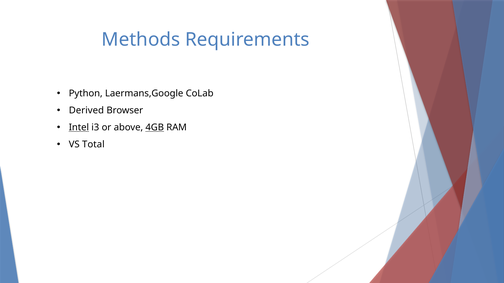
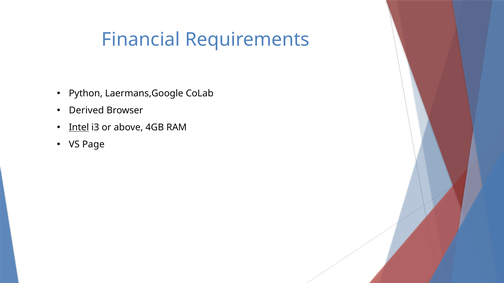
Methods: Methods -> Financial (141, 40)
4GB underline: present -> none (155, 128)
Total: Total -> Page (93, 145)
